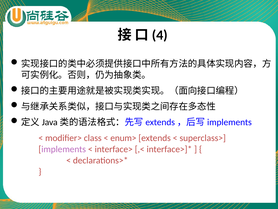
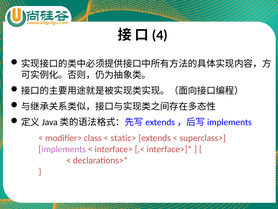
enum>: enum> -> static> (123, 138)
